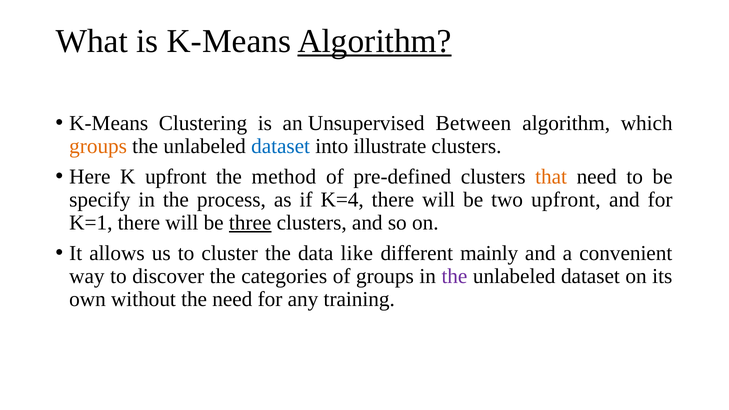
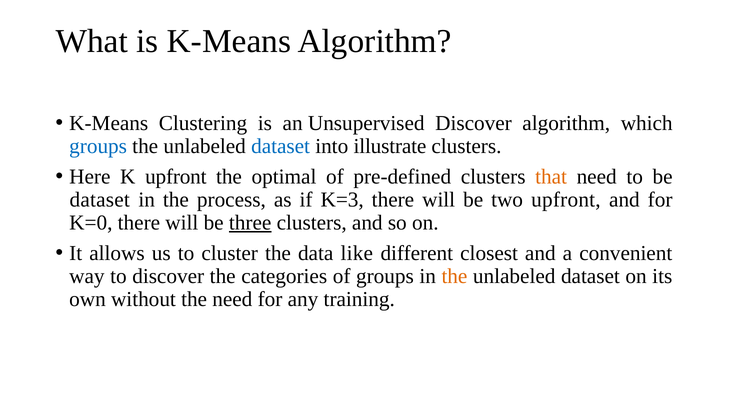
Algorithm underline: present -> none (375, 41)
Unsupervised Between: Between -> Discover (473, 123)
groups colour: orange -> blue (98, 146)
method: method -> optimal (284, 177)
specify: specify -> dataset (100, 200)
K=4: K=4 -> K=3 (342, 200)
K=1: K=1 -> K=0 (91, 223)
mainly: mainly -> closest (489, 253)
the colour: purple -> orange (454, 276)
